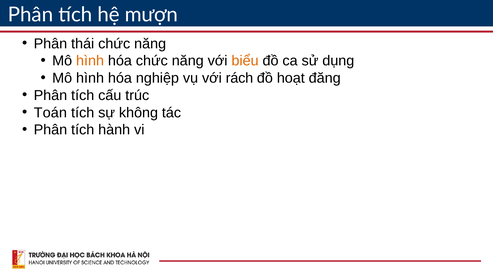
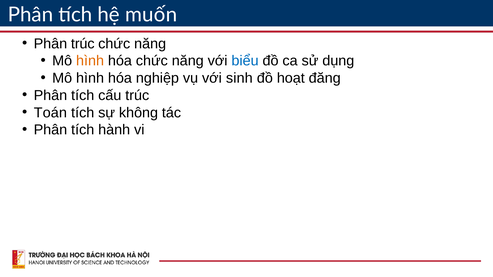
mượn: mượn -> muốn (151, 15)
Phân thái: thái -> trúc (83, 44)
biểu colour: orange -> blue (245, 61)
rách: rách -> sinh (239, 78)
